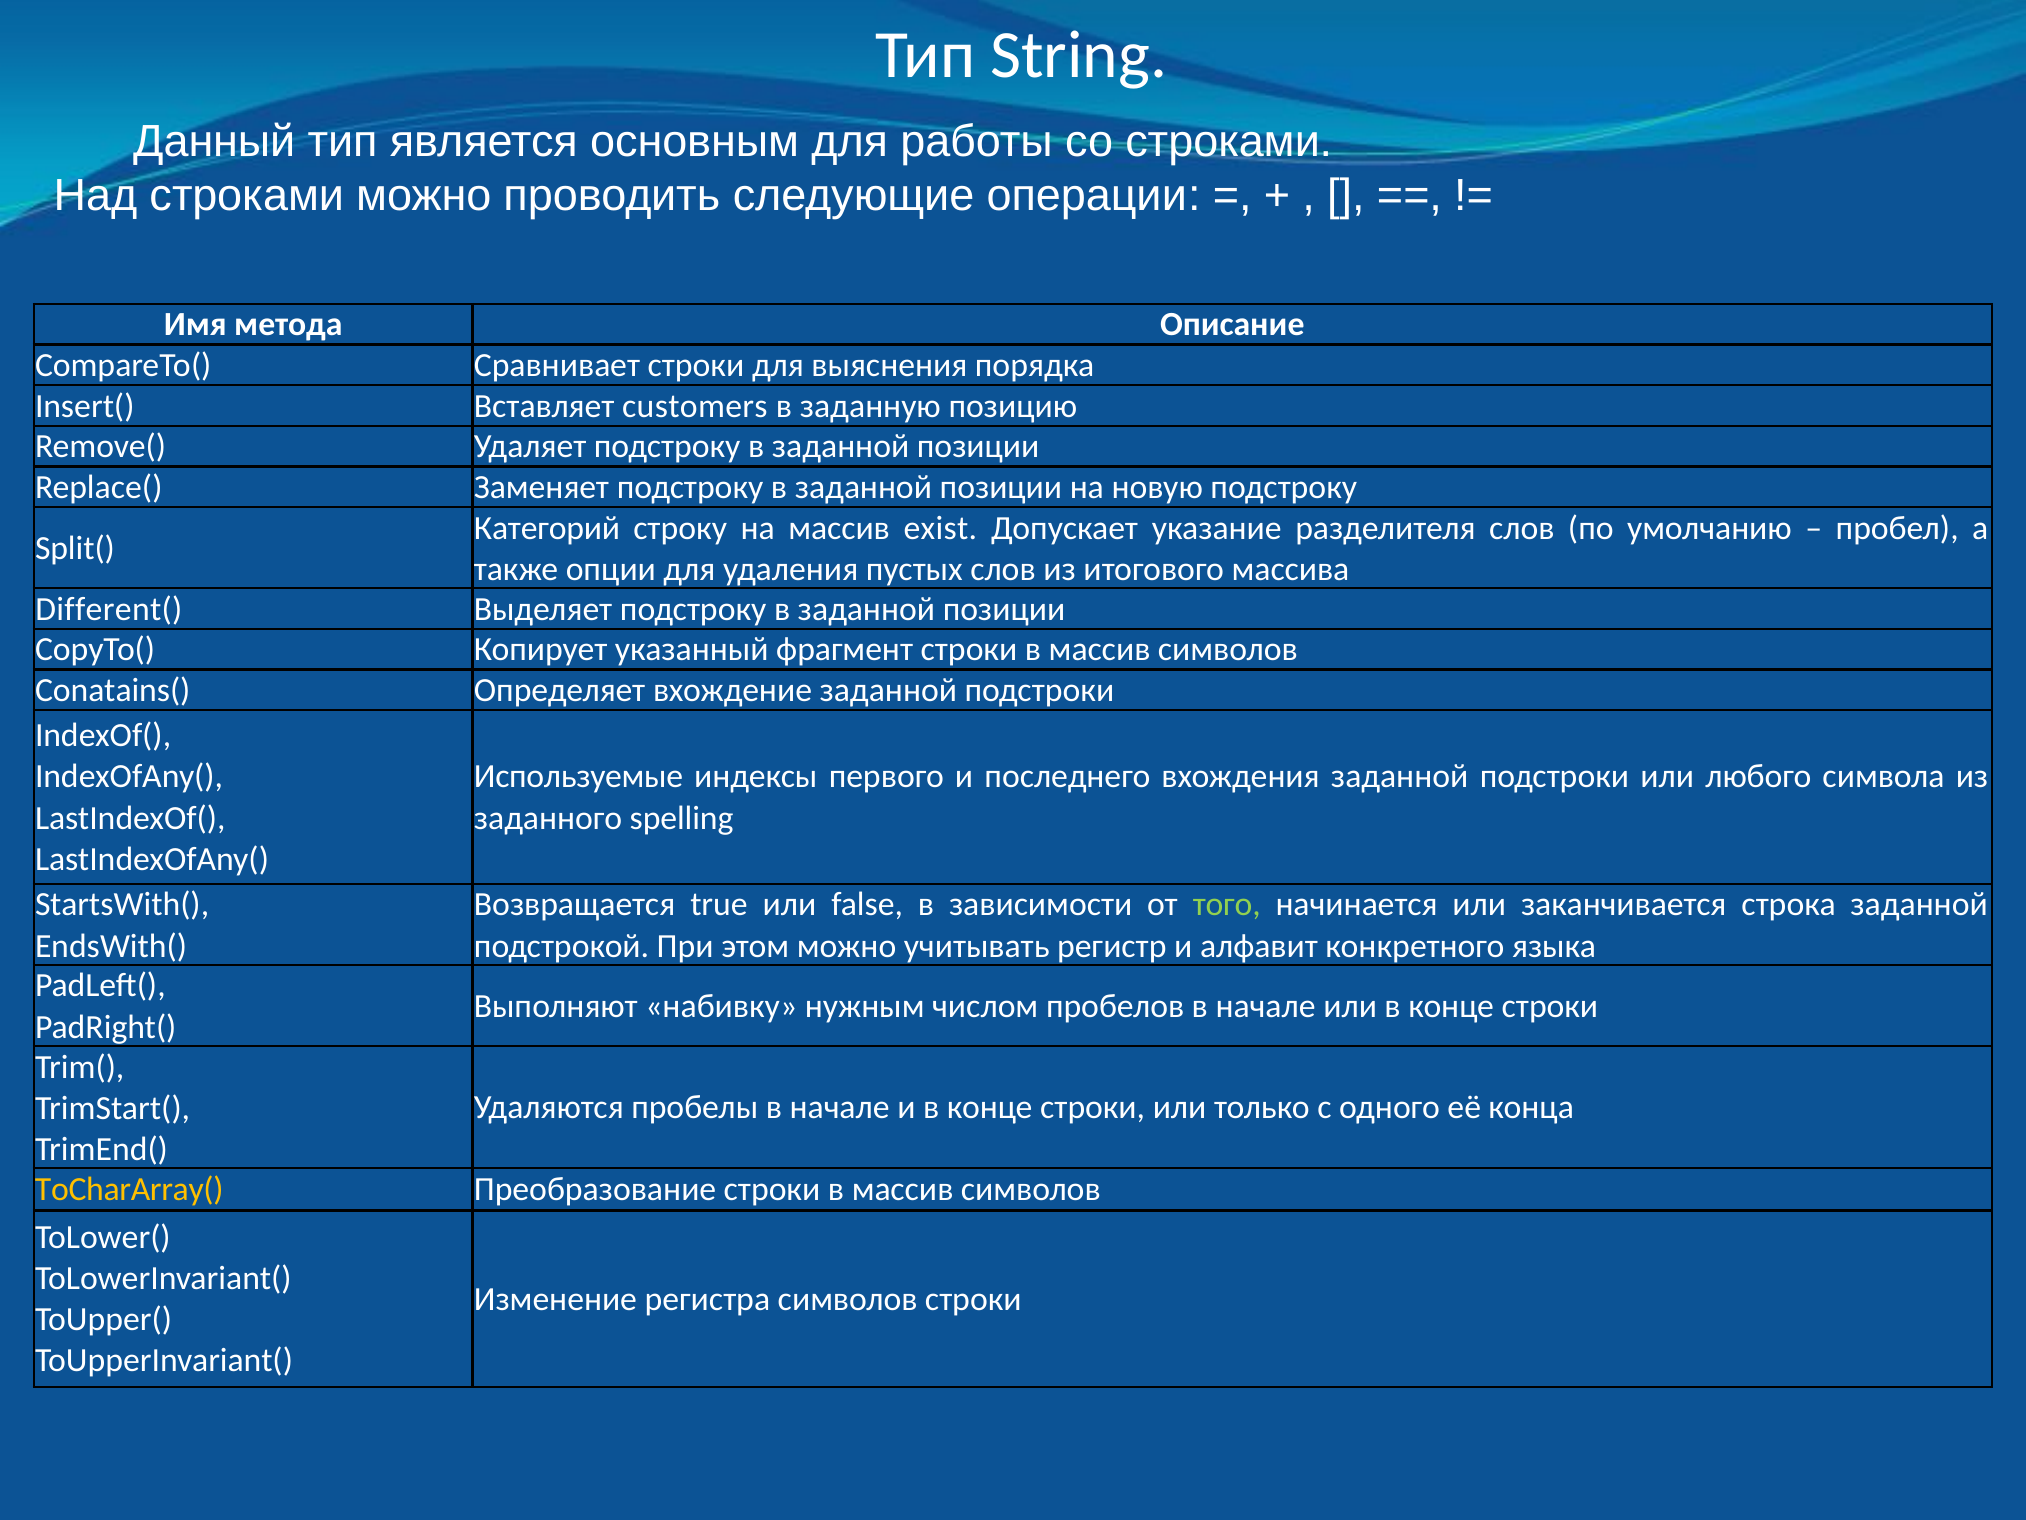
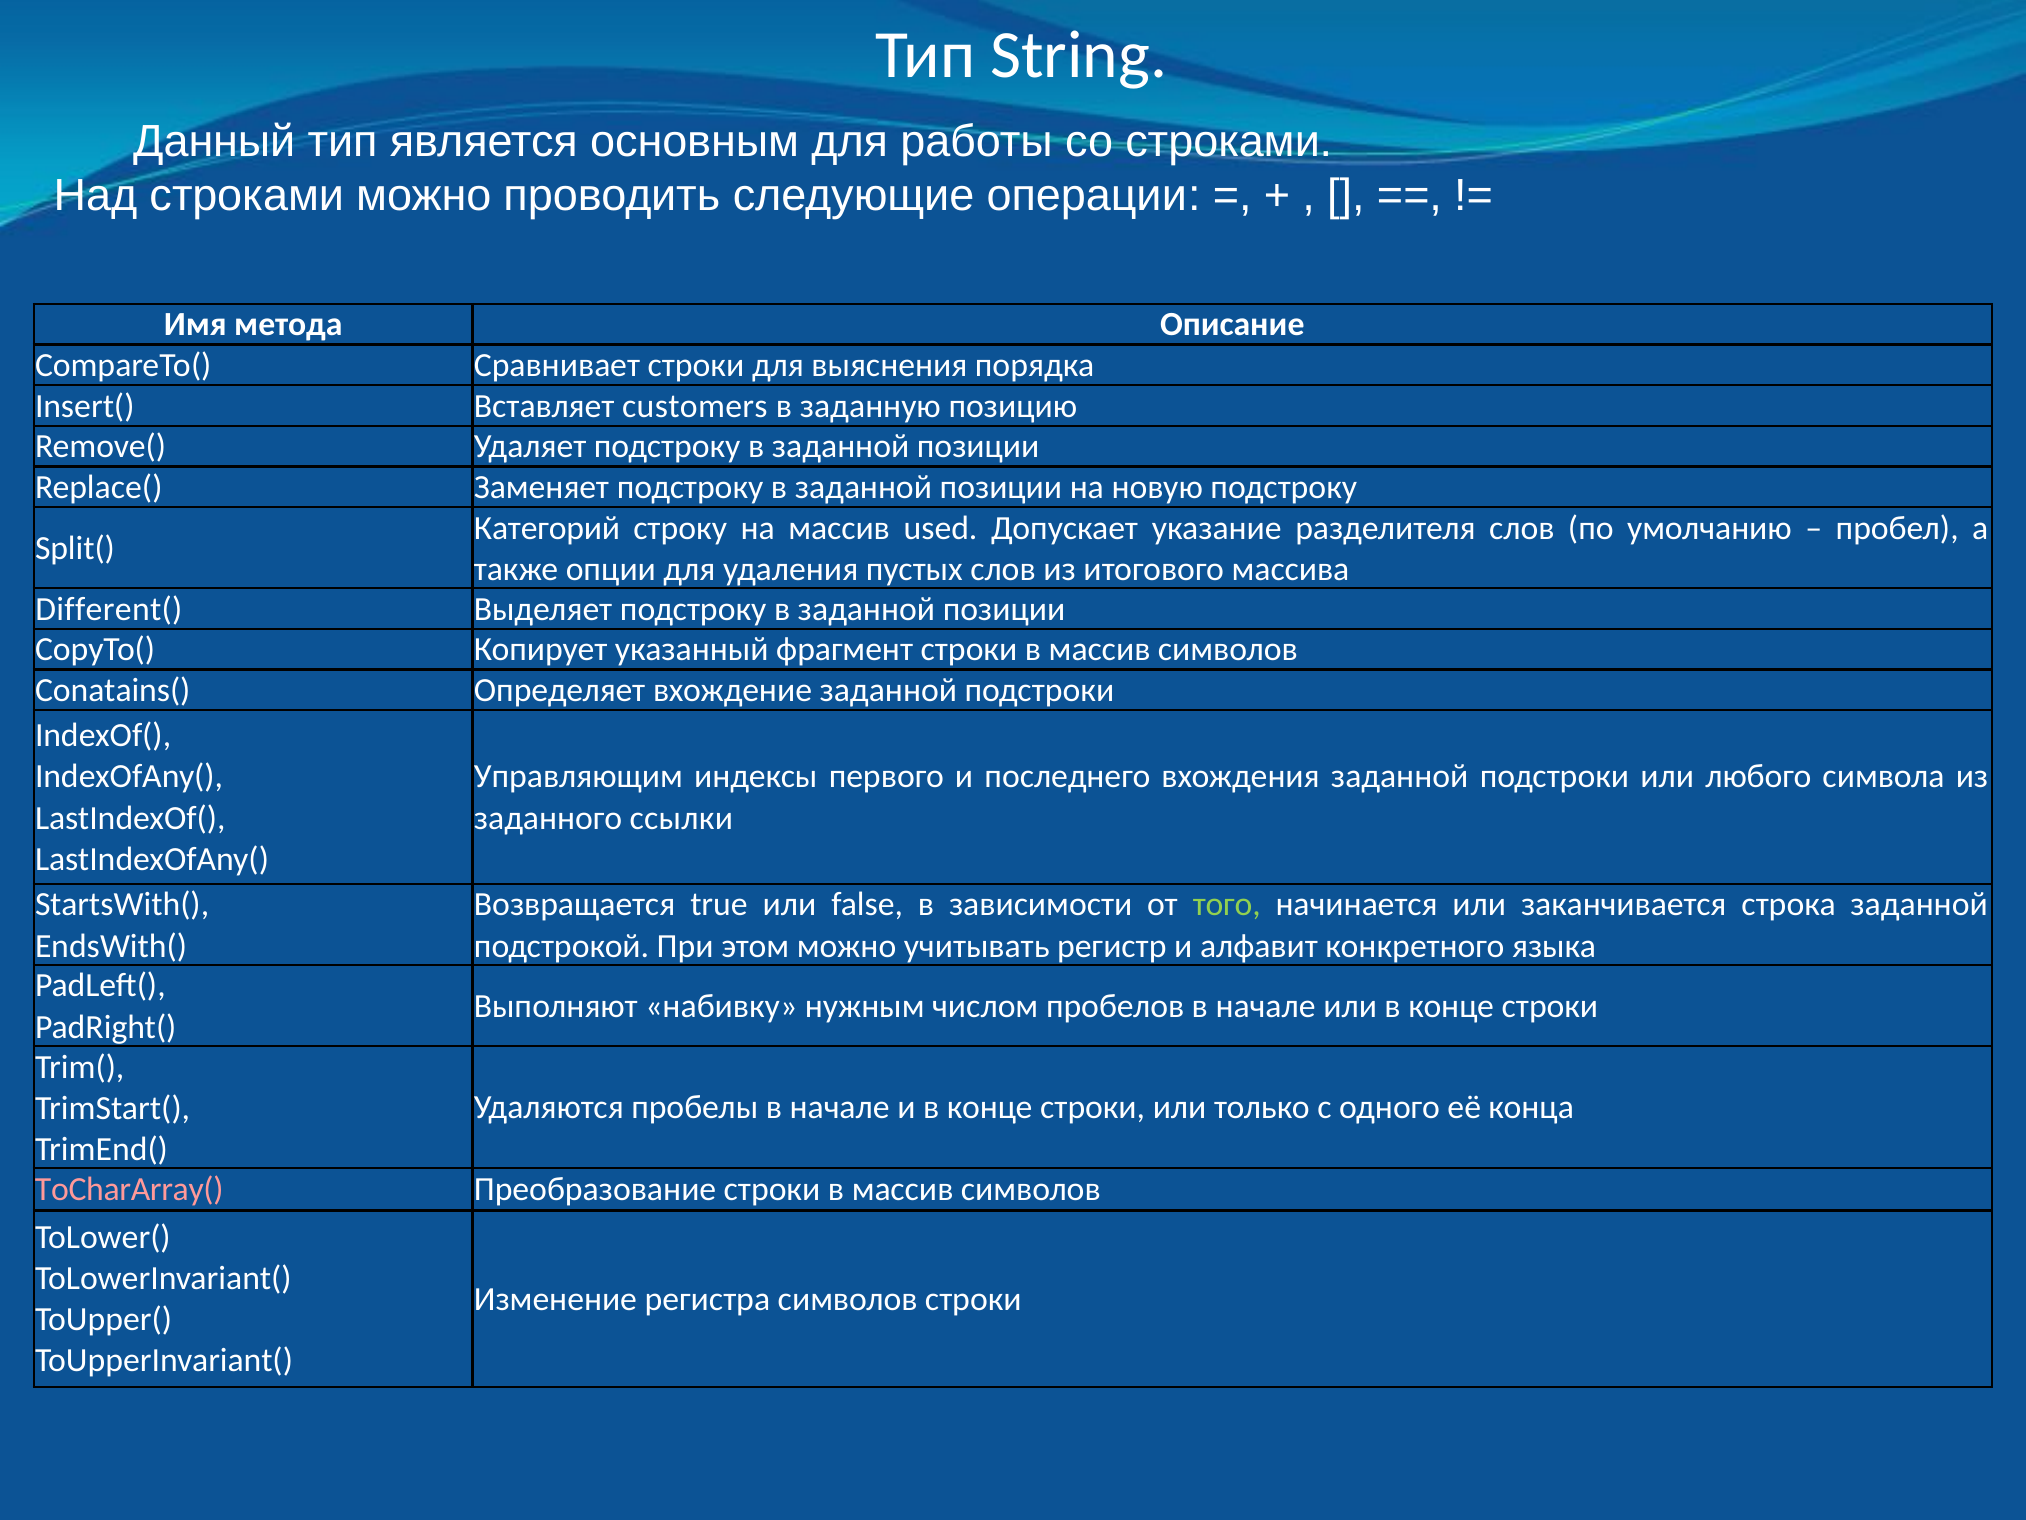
exist: exist -> used (941, 528)
Используемые: Используемые -> Управляющим (578, 776)
spelling: spelling -> ссылки (681, 818)
ToCharArray( colour: yellow -> pink (129, 1189)
